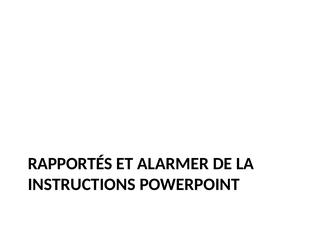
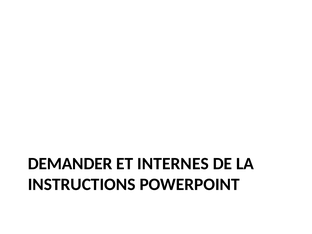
RAPPORTÉS: RAPPORTÉS -> DEMANDER (70, 164)
ALARMER: ALARMER -> INTERNES (173, 164)
